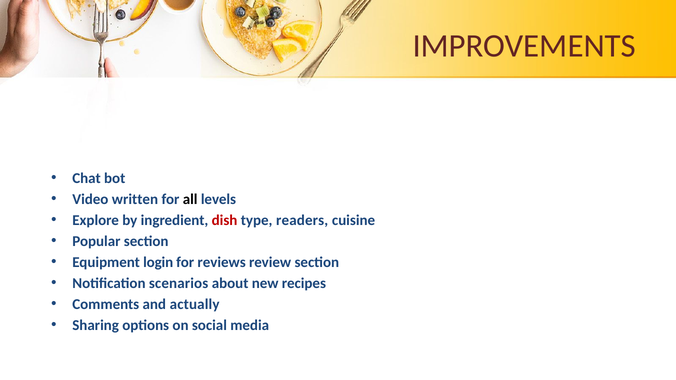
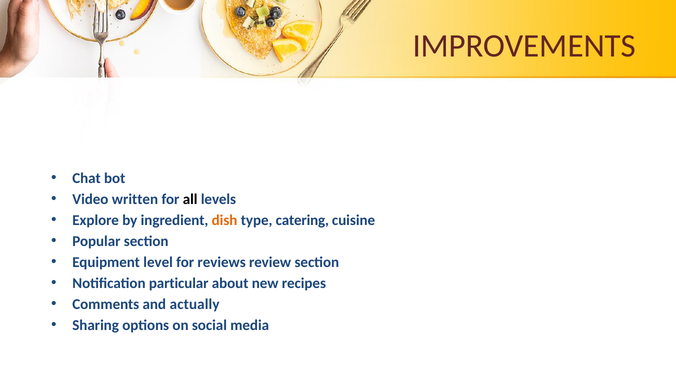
dish colour: red -> orange (225, 220)
readers: readers -> catering (302, 220)
login: login -> level (158, 262)
scenarios: scenarios -> particular (179, 283)
